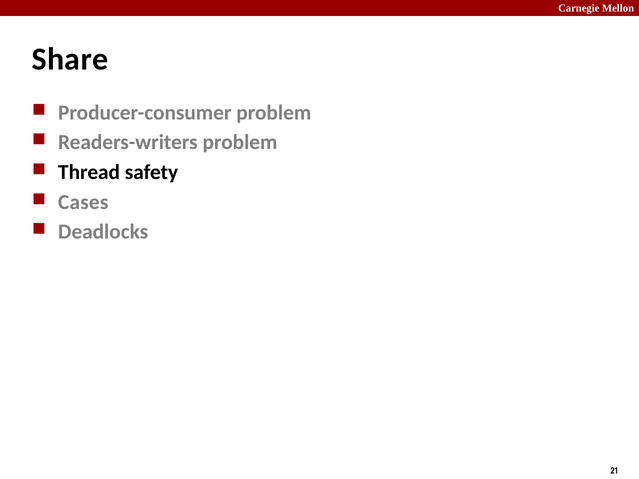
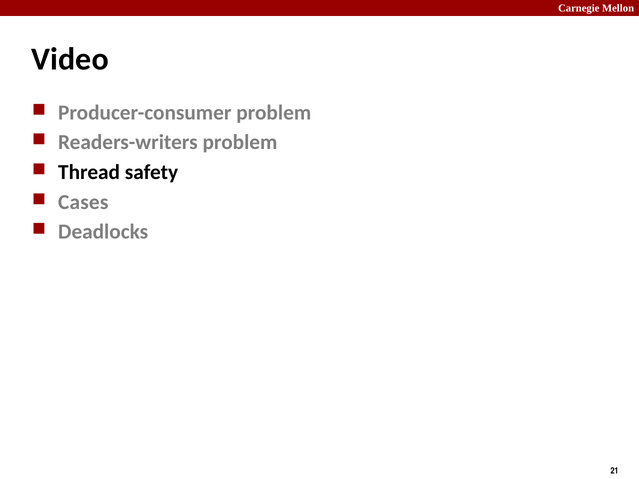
Share: Share -> Video (70, 59)
